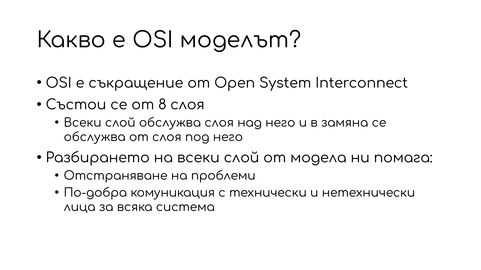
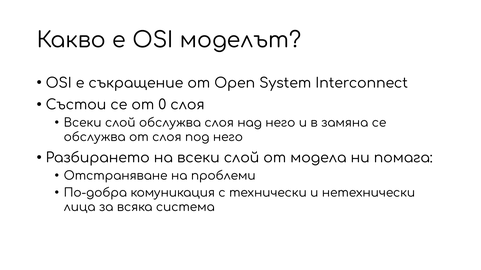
8: 8 -> 0 (162, 105)
